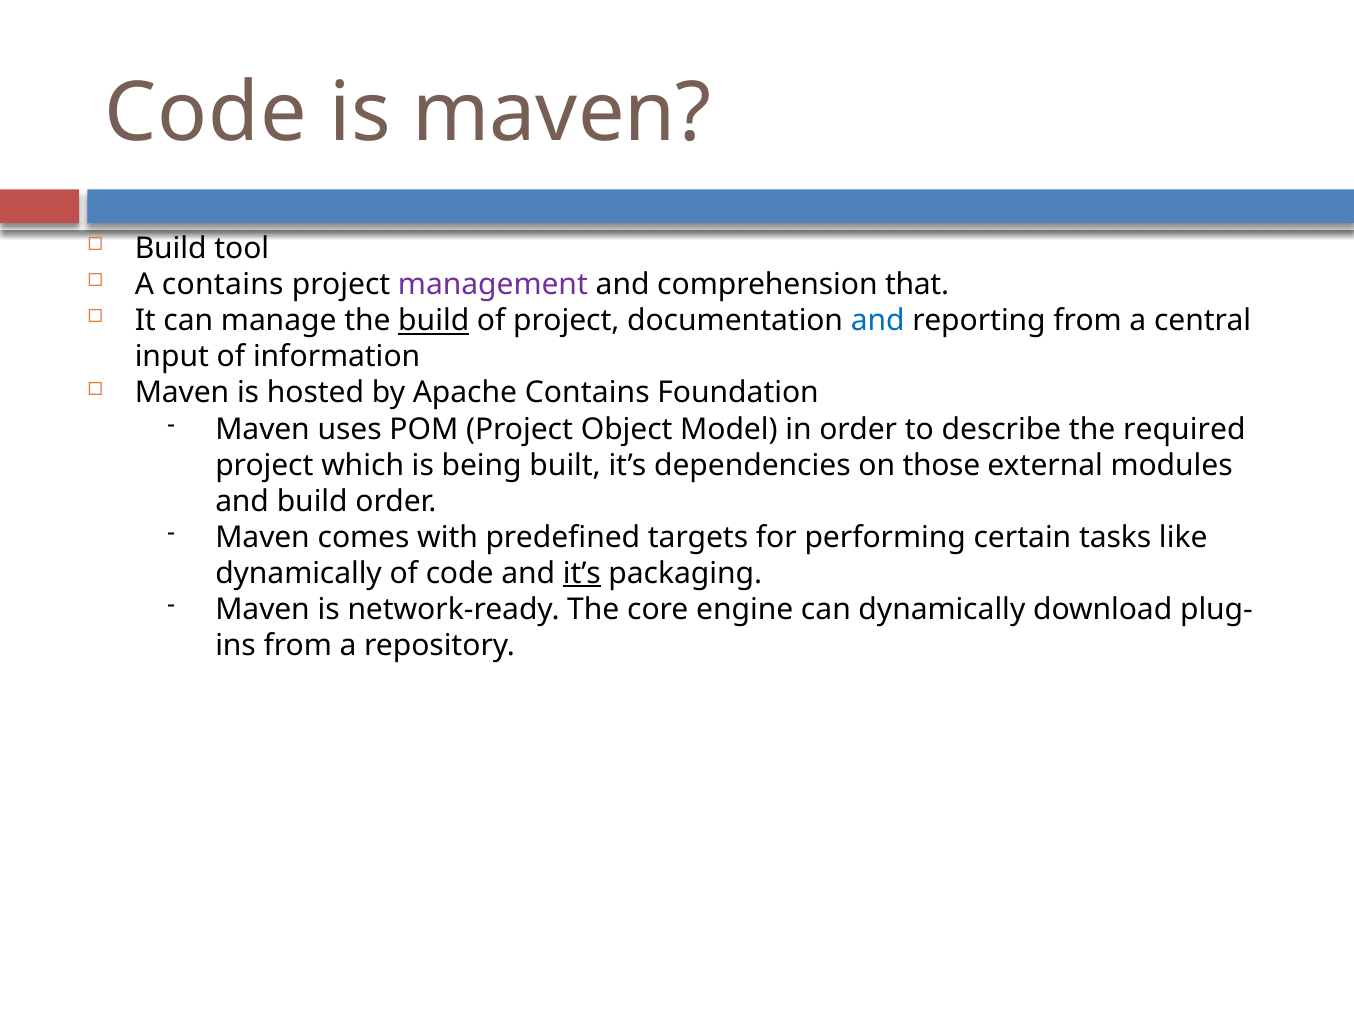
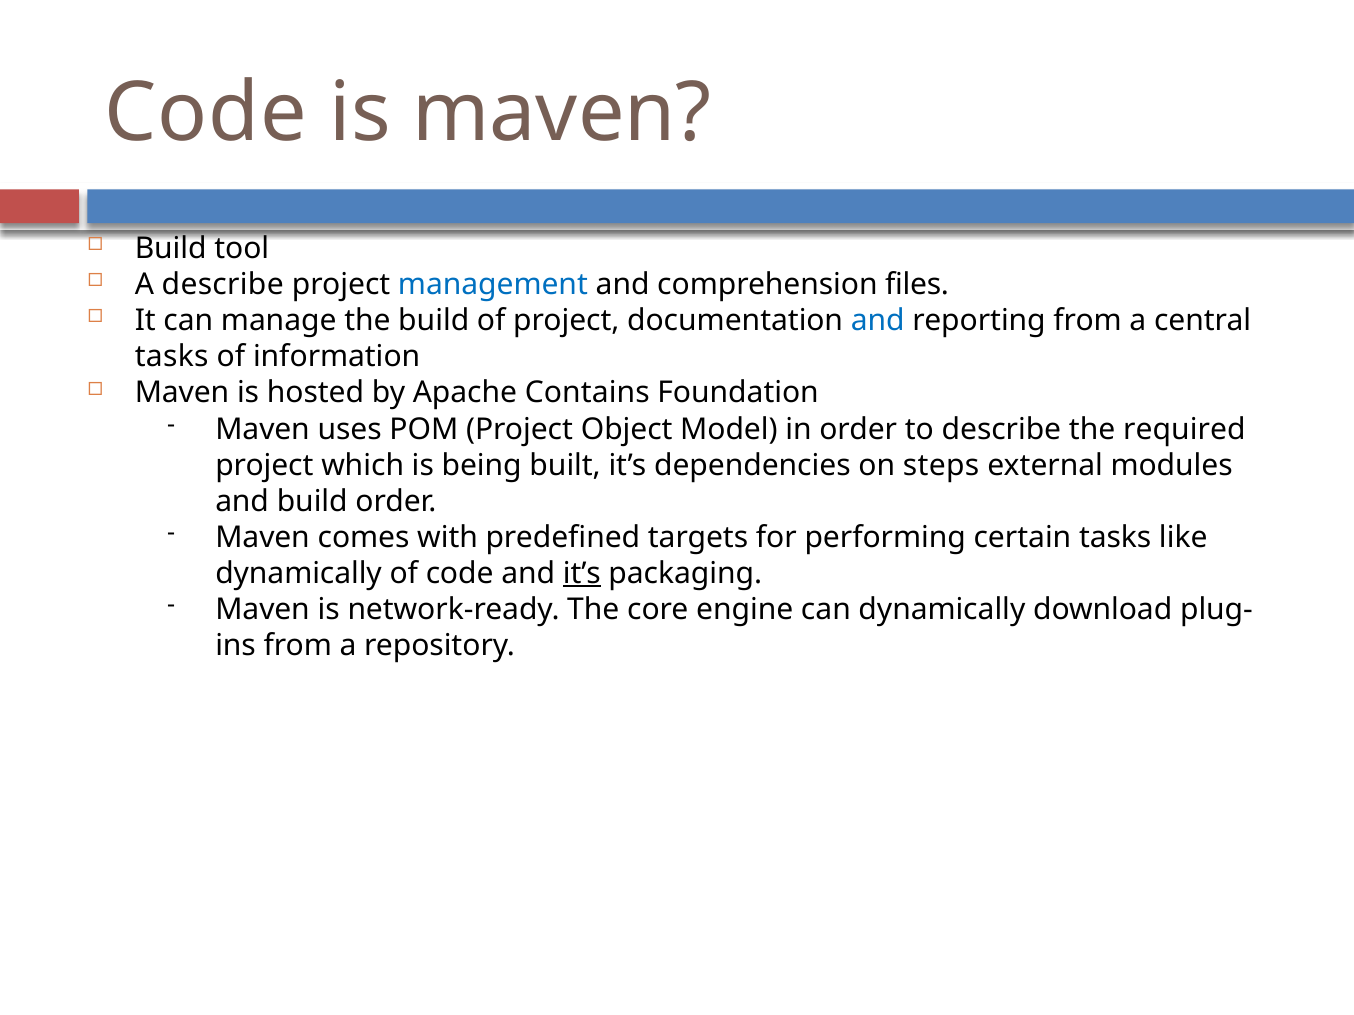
A contains: contains -> describe (223, 285)
management colour: purple -> blue (493, 285)
that: that -> files (917, 285)
build underline: present -> none (434, 321)
input: input -> tasks (172, 357)
those: those -> steps (941, 465)
